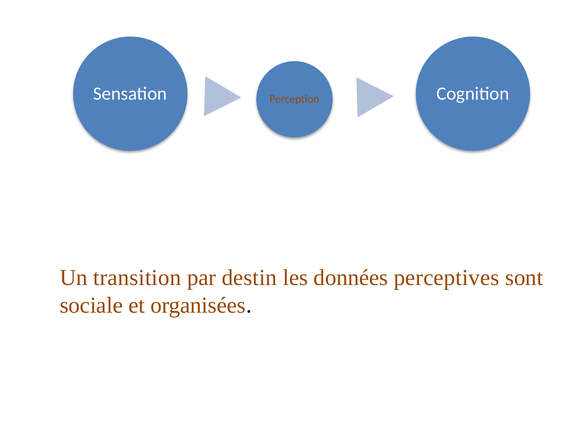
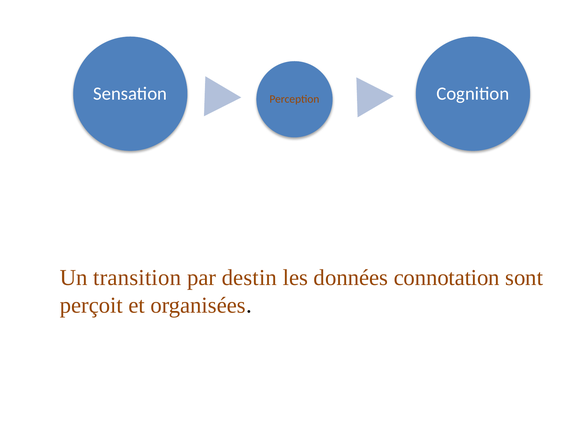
perceptives: perceptives -> connotation (447, 277)
sociale: sociale -> perçoit (91, 305)
